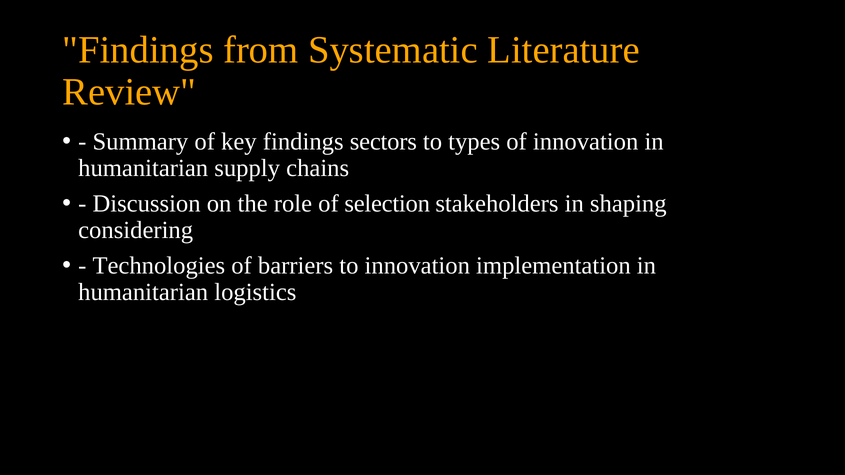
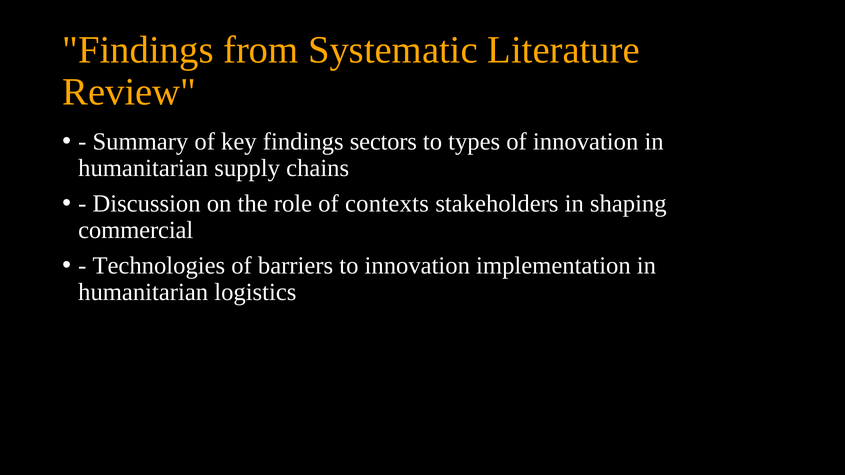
selection: selection -> contexts (387, 204)
considering: considering -> commercial (136, 230)
